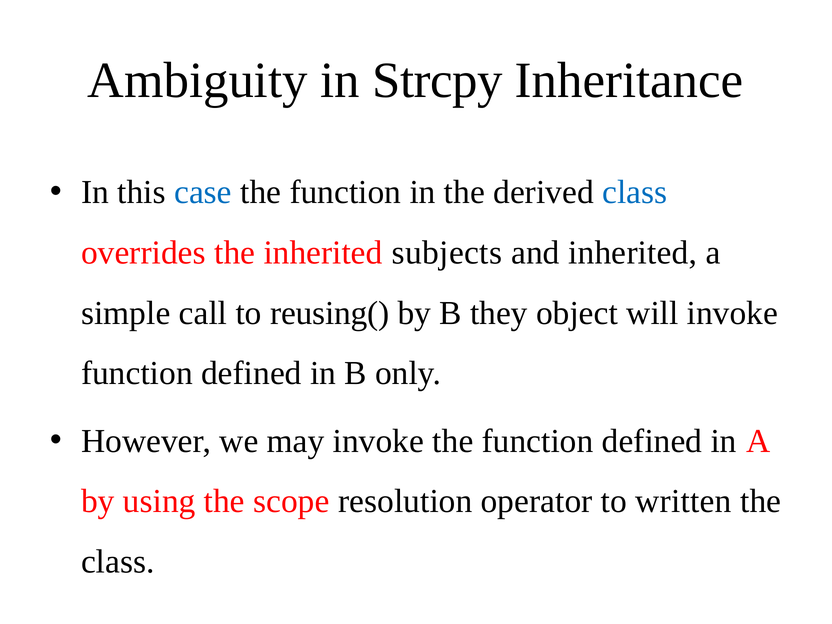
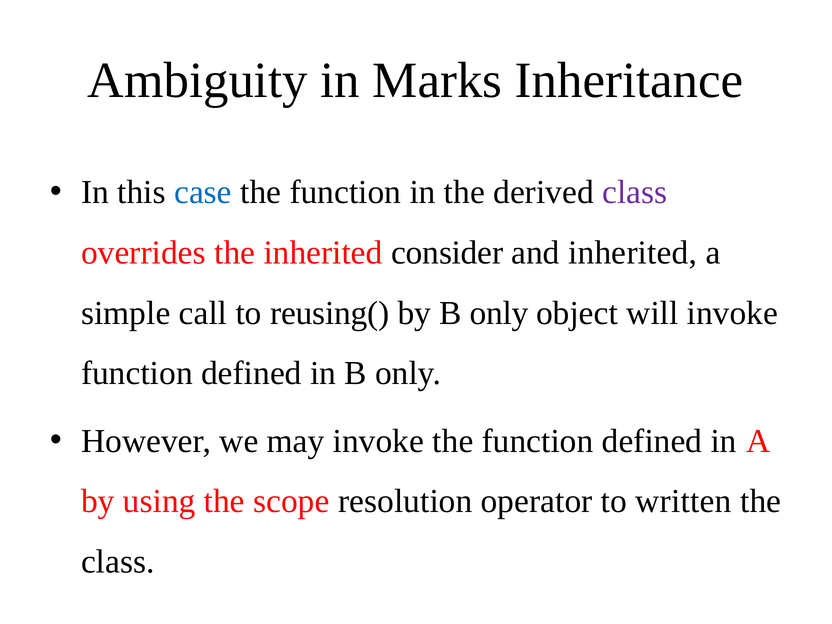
Strcpy: Strcpy -> Marks (437, 81)
class colour: blue -> purple (635, 192)
subjects: subjects -> consider (447, 253)
by B they: they -> only (499, 313)
